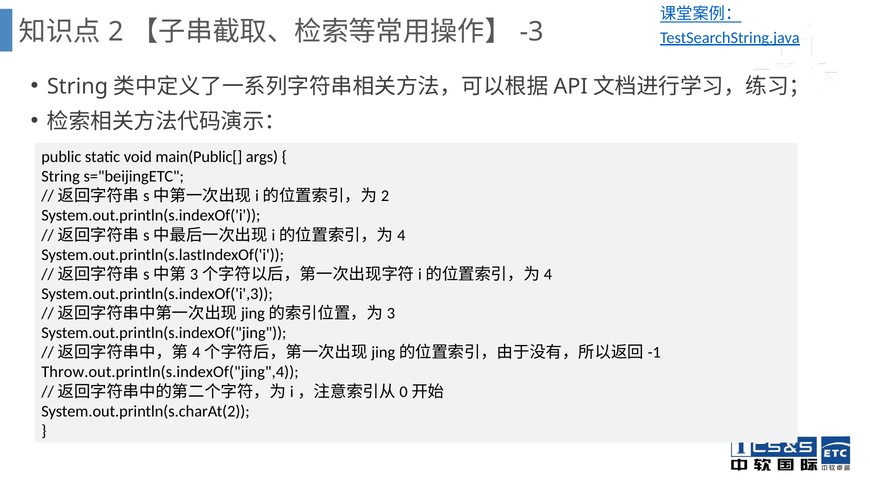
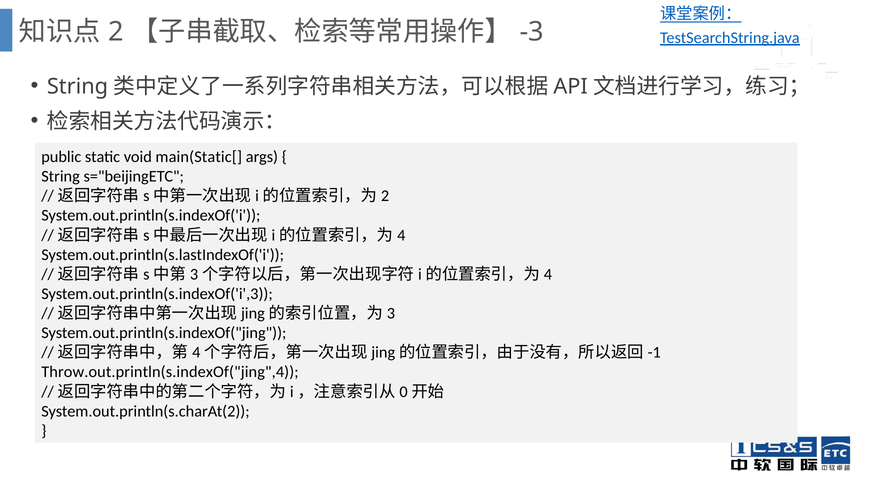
main(Public[: main(Public[ -> main(Static[ (199, 157)
